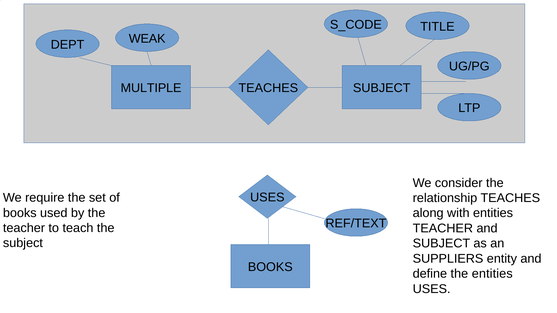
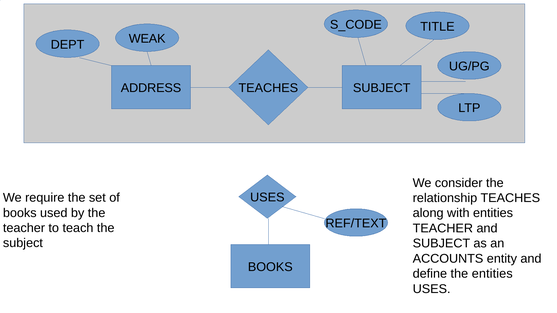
MULTIPLE: MULTIPLE -> ADDRESS (151, 88)
SUPPLIERS: SUPPLIERS -> ACCOUNTS (448, 259)
